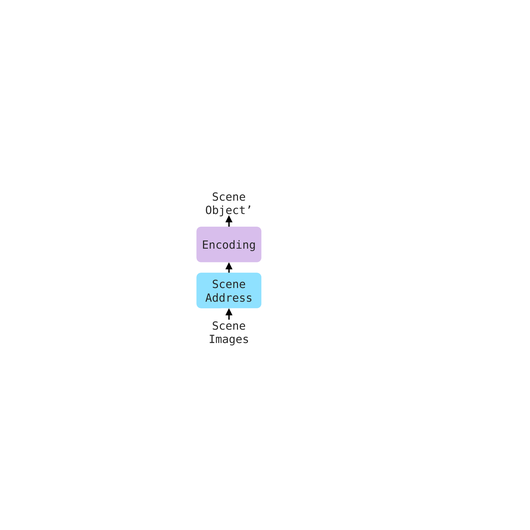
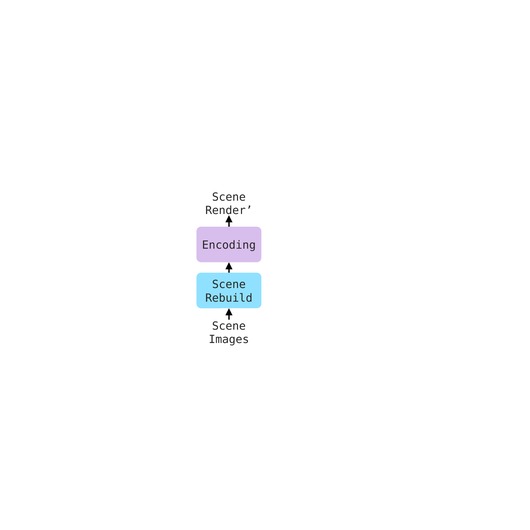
Object: Object -> Render (229, 210)
Address: Address -> Rebuild (229, 298)
